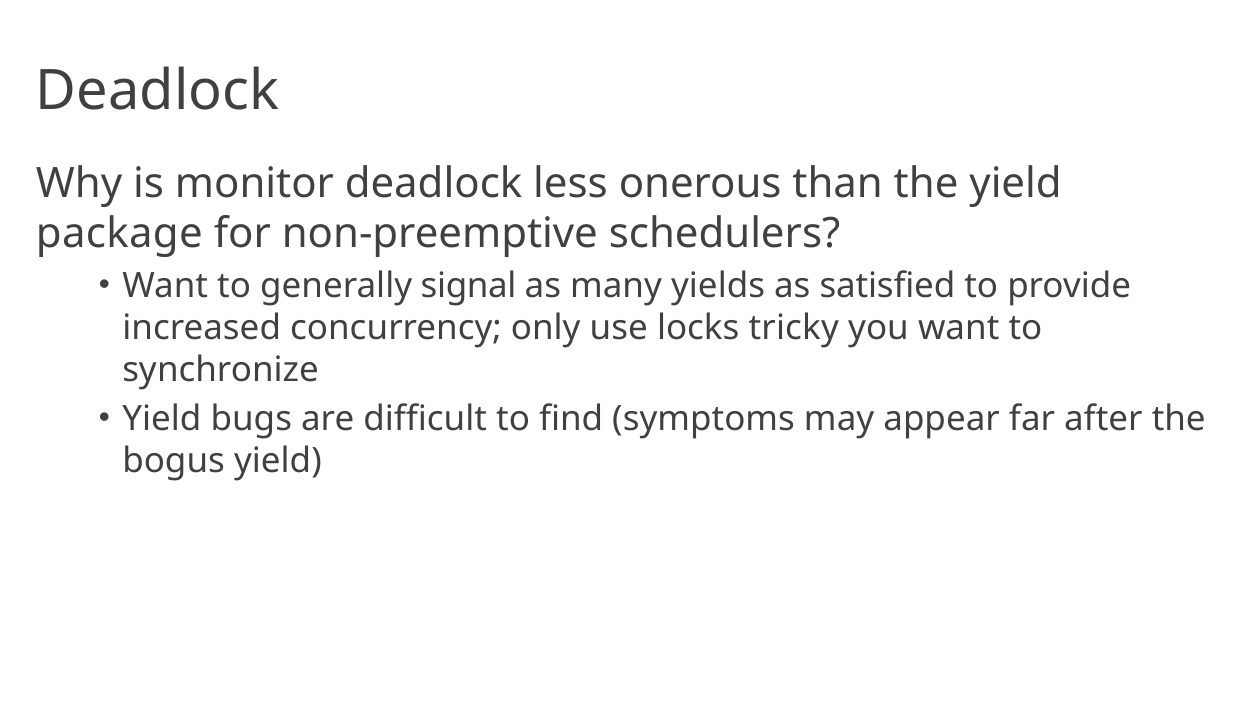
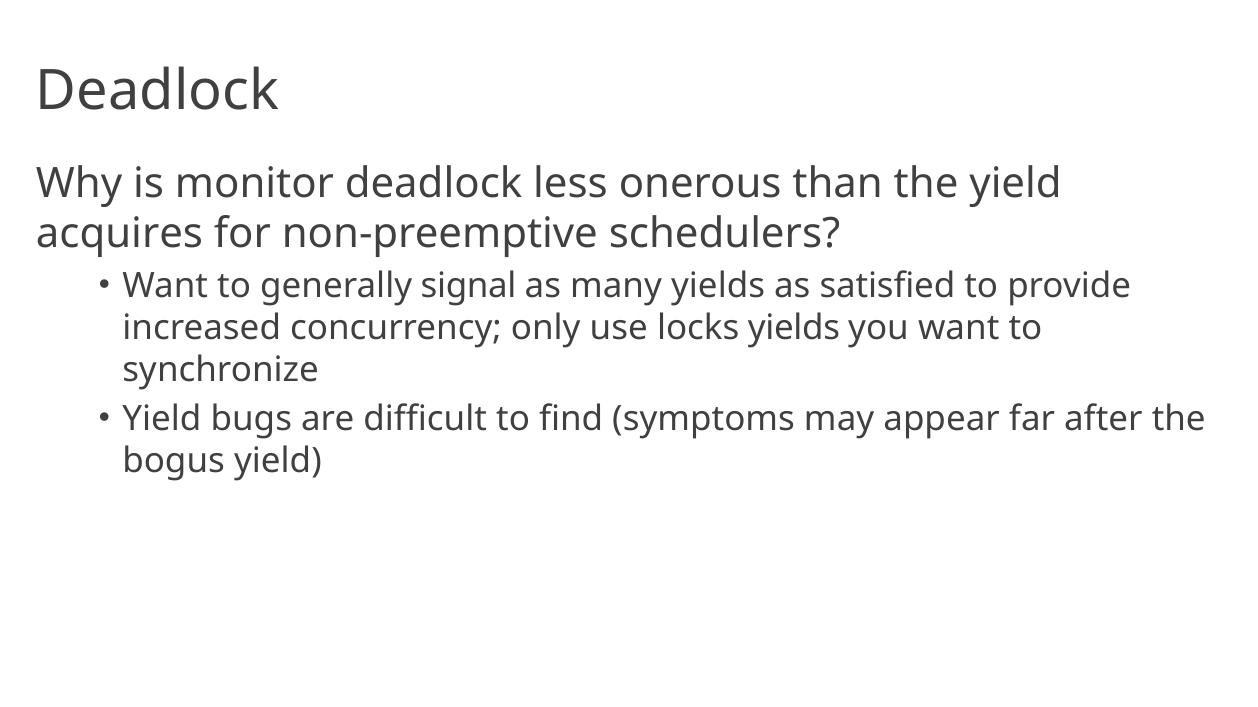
package: package -> acquires (120, 234)
locks tricky: tricky -> yields (794, 328)
